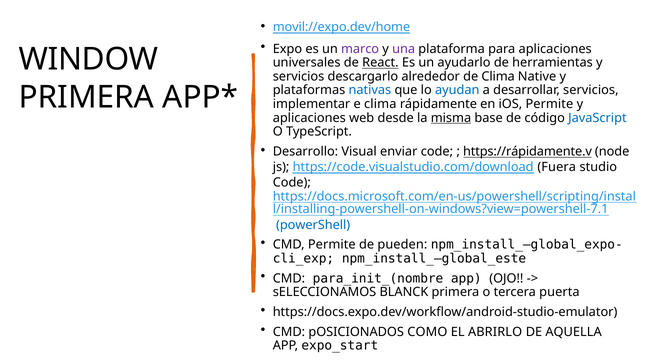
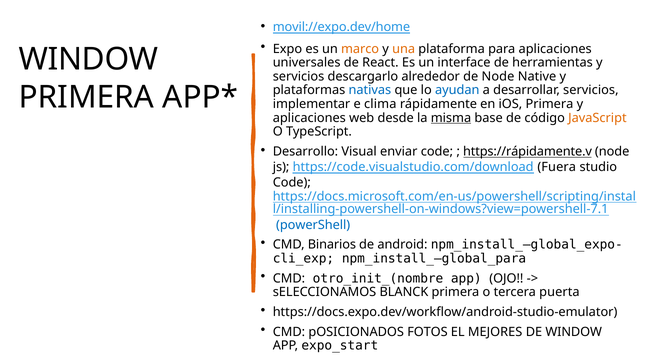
marco colour: purple -> orange (360, 49)
una colour: purple -> orange (404, 49)
React underline: present -> none (380, 63)
ayudarlo: ayudarlo -> interface (464, 63)
de Clima: Clima -> Node (498, 77)
iOS Permite: Permite -> Primera (549, 104)
JavaScript colour: blue -> orange (597, 118)
CMD Permite: Permite -> Binarios (332, 245)
pueden: pueden -> android (402, 245)
npm_install_—global_este: npm_install_—global_este -> npm_install_—global_para (434, 259)
para_init_(nombre: para_init_(nombre -> otro_init_(nombre (378, 279)
COMO: COMO -> FOTOS (427, 332)
ABRIRLO: ABRIRLO -> MEJORES (495, 332)
DE AQUELLA: AQUELLA -> WINDOW (574, 332)
